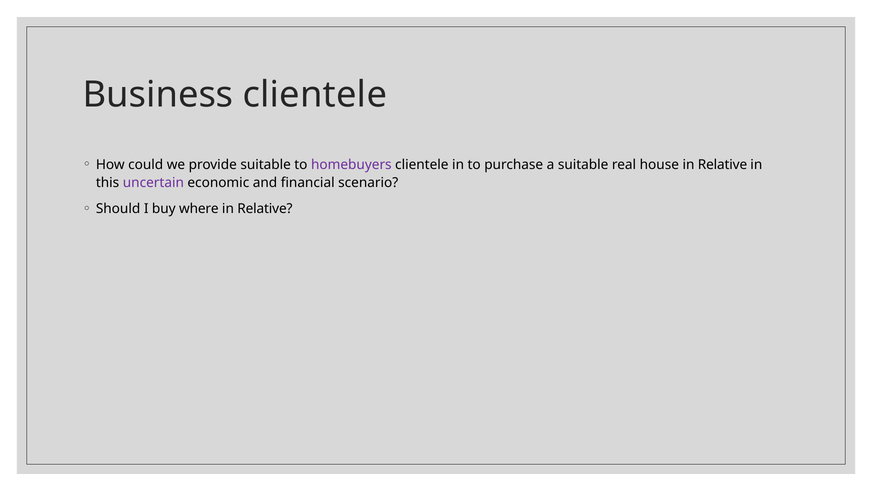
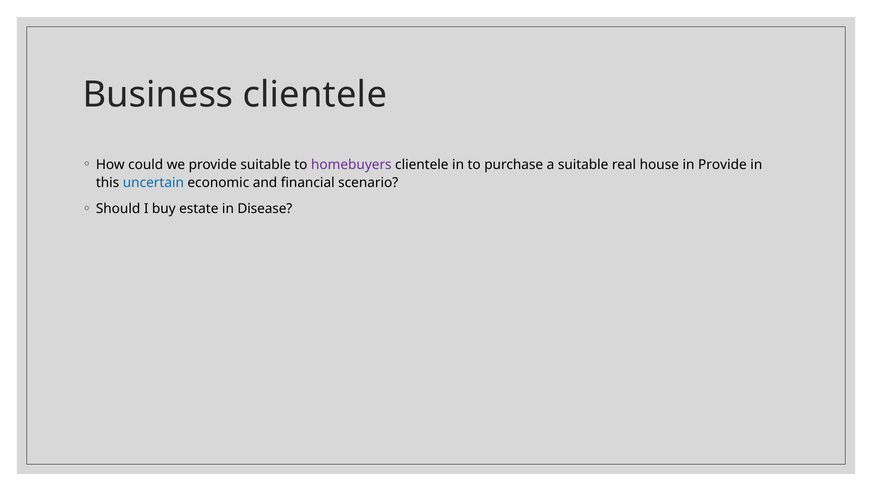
Relative: Relative -> Provide (722, 164)
uncertain colour: purple -> blue (153, 182)
where: where -> estate (199, 209)
Relative: Relative -> Disease (265, 209)
